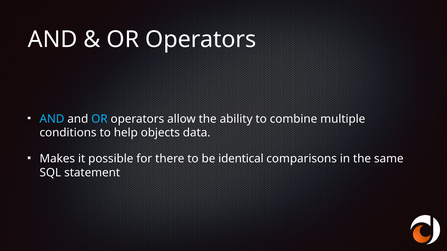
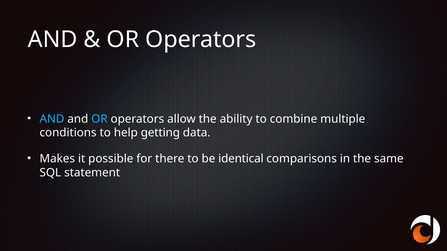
objects: objects -> getting (160, 133)
